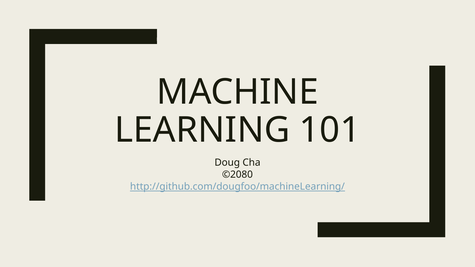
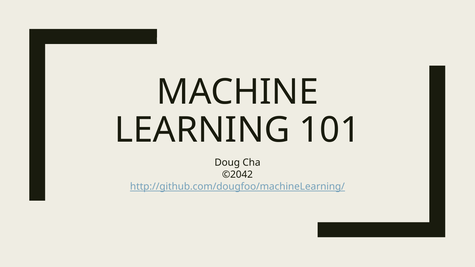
©2080: ©2080 -> ©2042 (237, 175)
